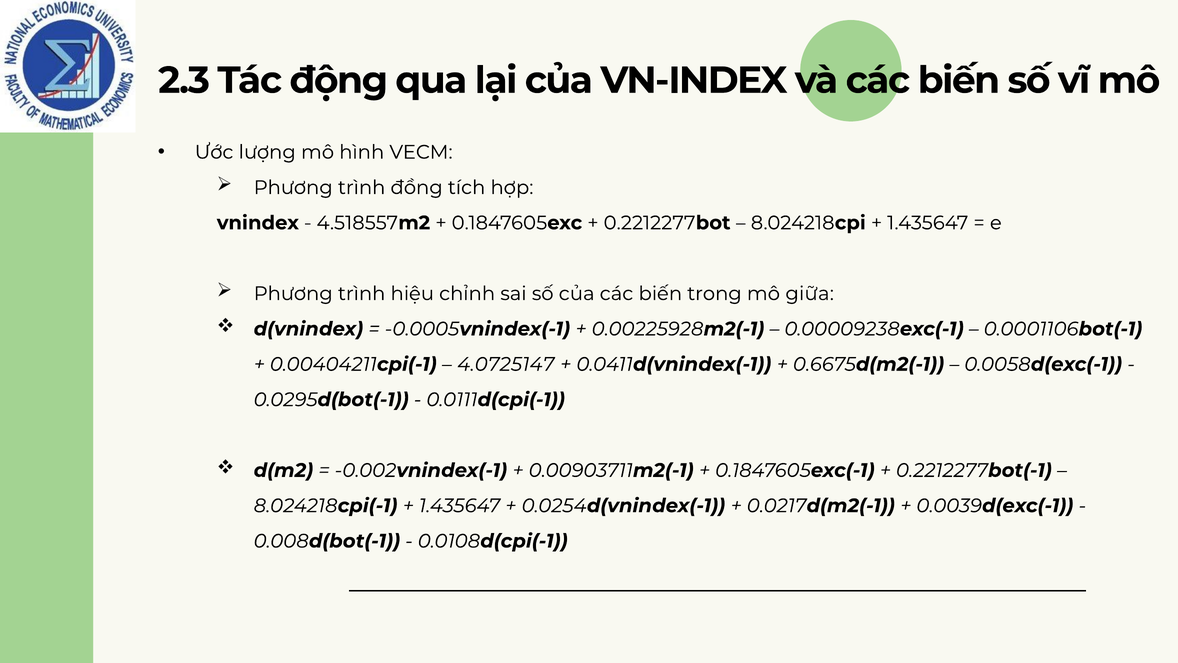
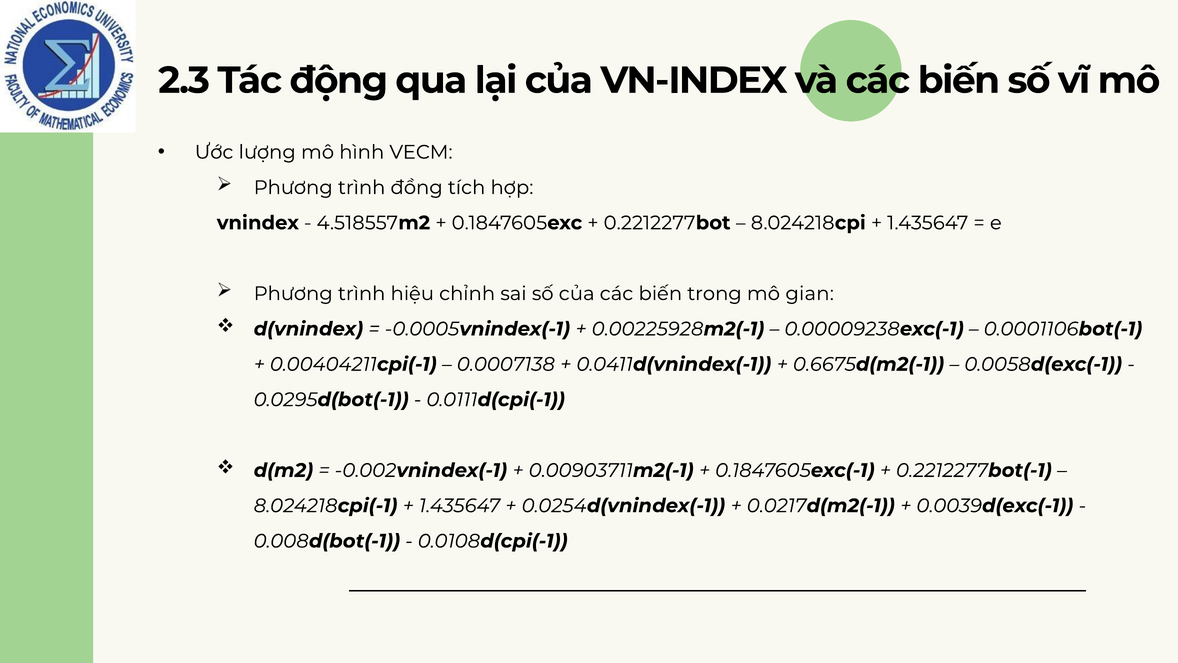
giữa: giữa -> gian (810, 293)
4.0725147: 4.0725147 -> 0.0007138 (506, 364)
